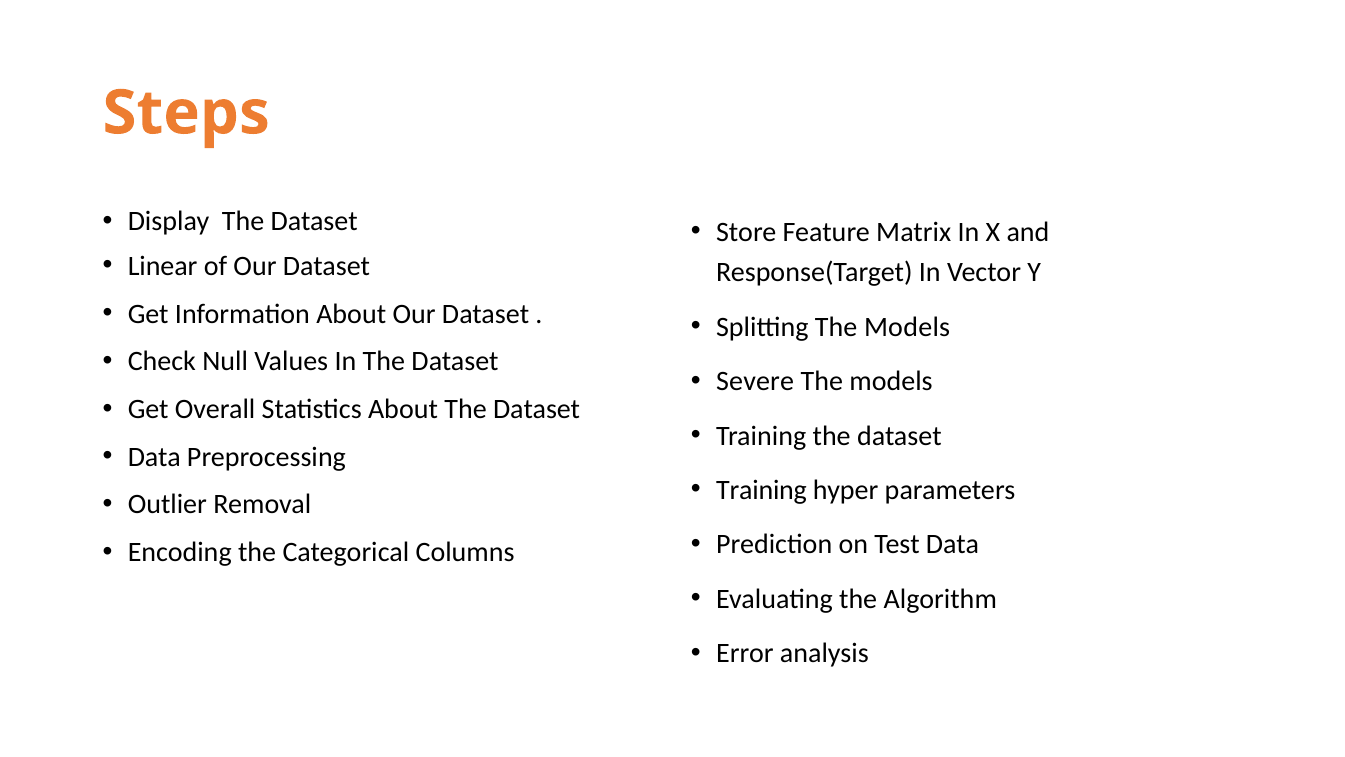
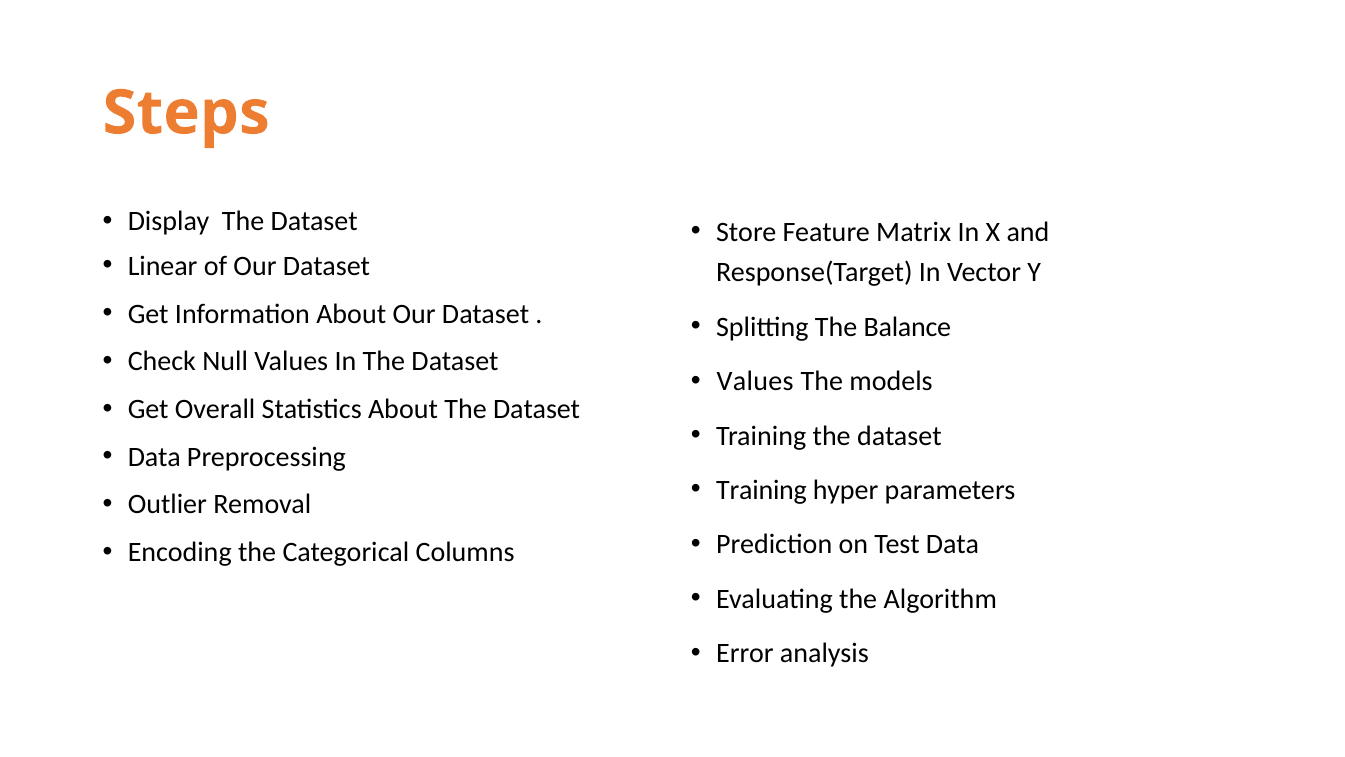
Splitting The Models: Models -> Balance (907, 327)
Severe: Severe -> Values (755, 381)
